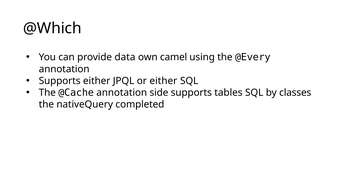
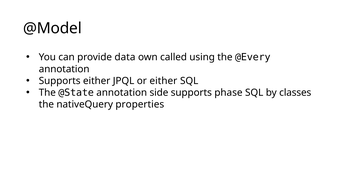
@Which: @Which -> @Model (52, 28)
camel: camel -> called (174, 57)
@Cache: @Cache -> @State (76, 92)
tables: tables -> phase (228, 92)
completed: completed -> properties (140, 104)
